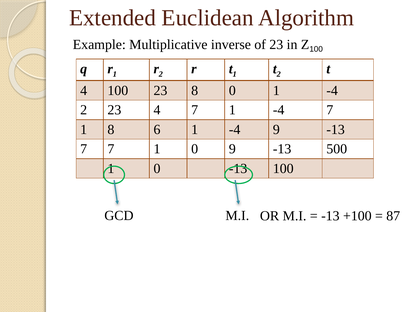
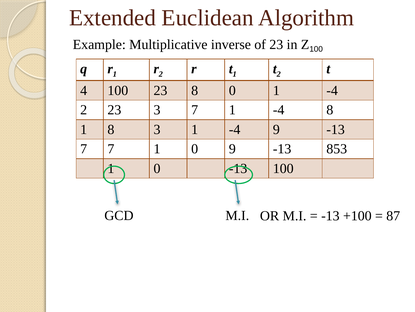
23 4: 4 -> 3 (157, 110)
-4 7: 7 -> 8 (330, 110)
8 6: 6 -> 3 (157, 129)
500: 500 -> 853 (337, 149)
